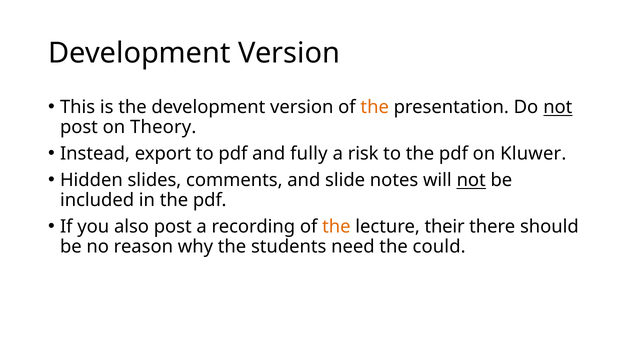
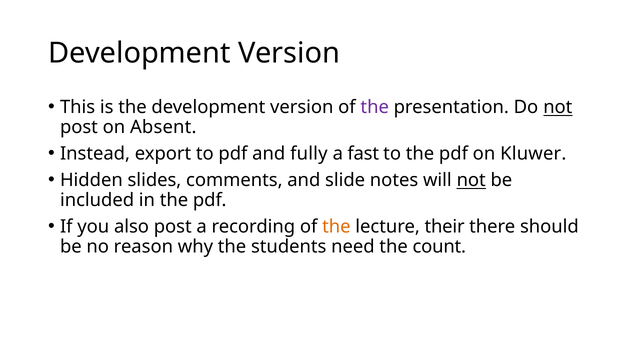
the colour: orange -> purple (375, 107)
Theory: Theory -> Absent (163, 127)
risk: risk -> fast (363, 153)
could: could -> count (439, 246)
